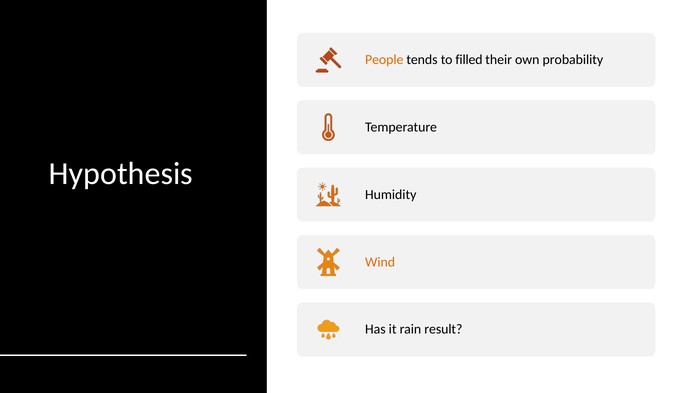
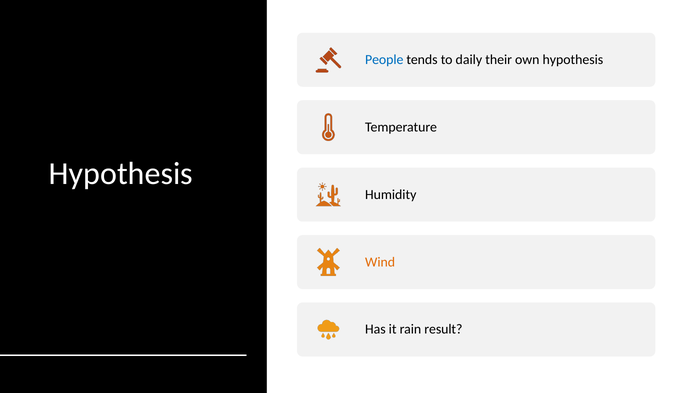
People colour: orange -> blue (384, 60)
filled: filled -> daily (469, 60)
own probability: probability -> hypothesis (573, 60)
